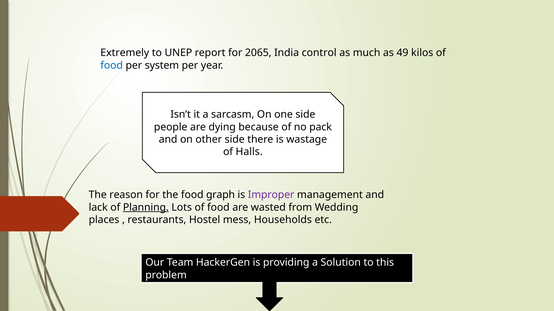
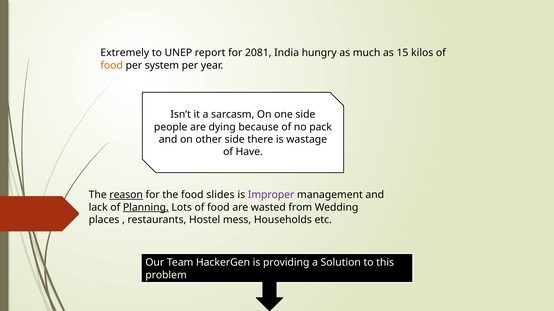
2065: 2065 -> 2081 (258, 53)
control: control -> hungry (319, 53)
49: 49 -> 15 (402, 53)
food colour: blue -> orange (112, 65)
Halls: Halls -> Have (249, 152)
reason underline: none -> present (126, 195)
graph: graph -> slides (220, 195)
